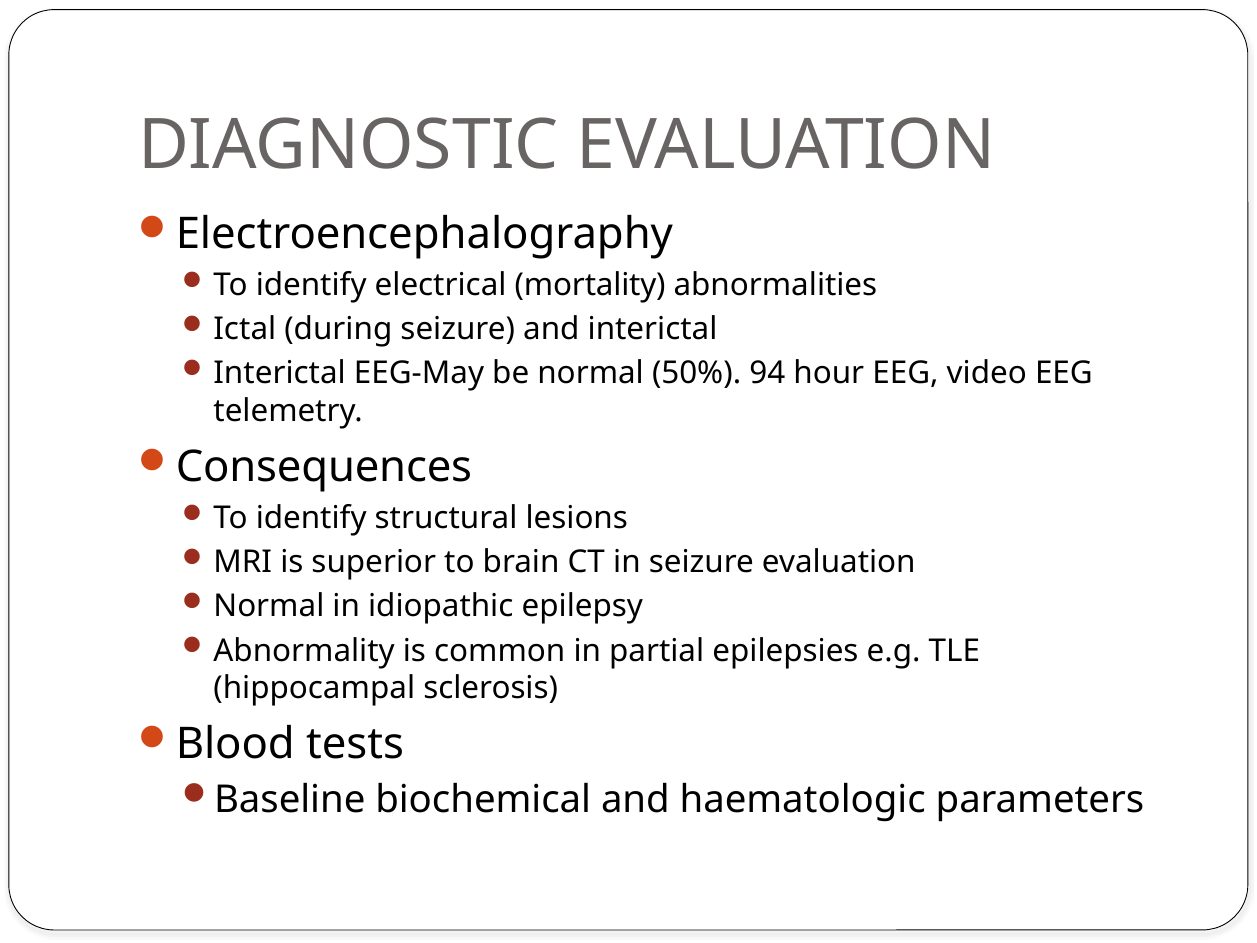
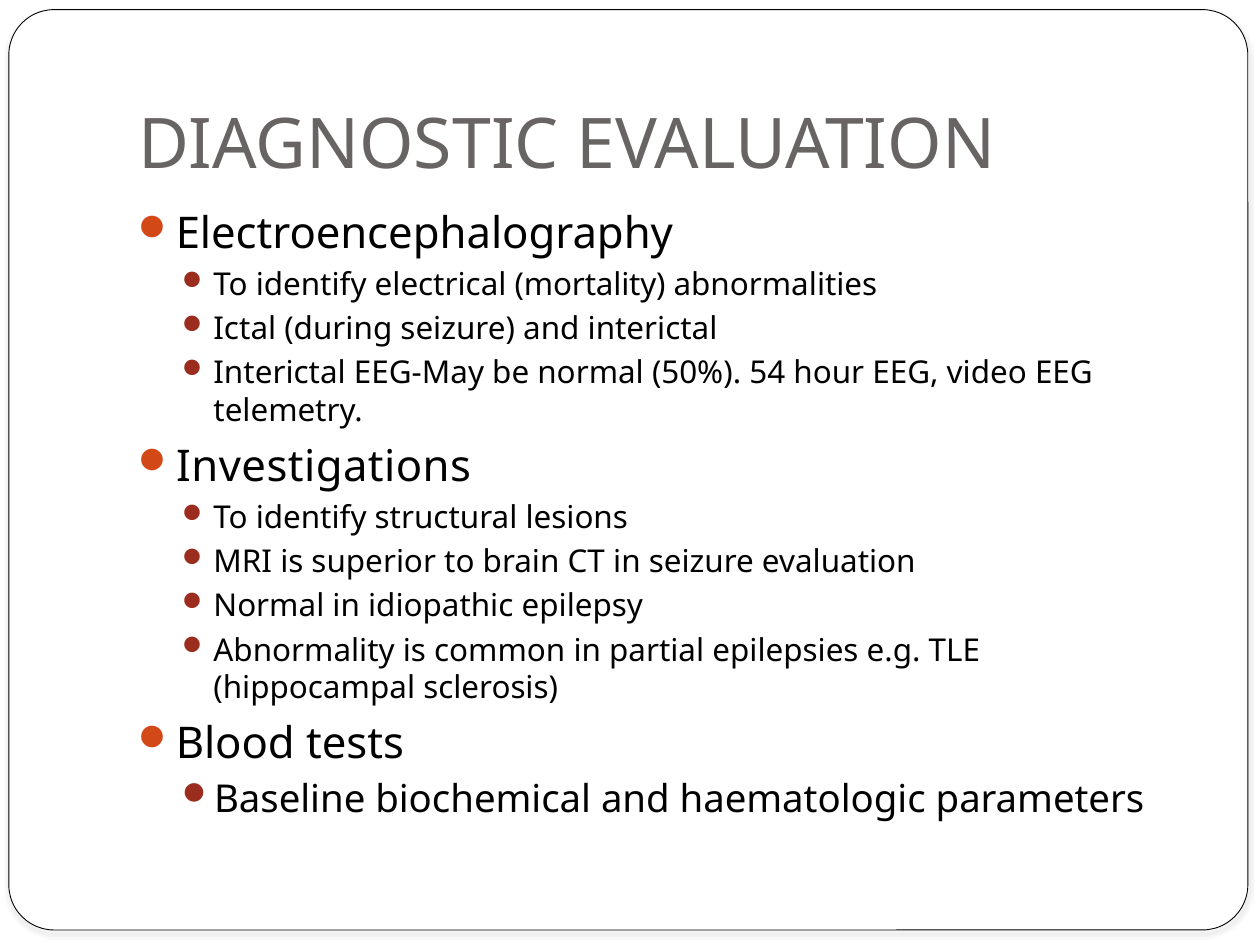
94: 94 -> 54 (767, 374)
Consequences: Consequences -> Investigations (324, 467)
